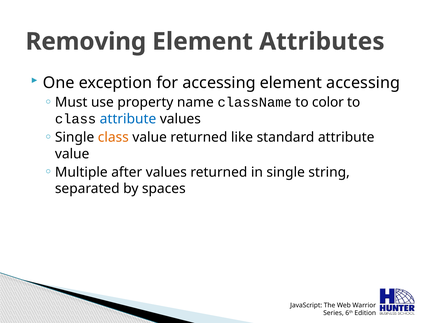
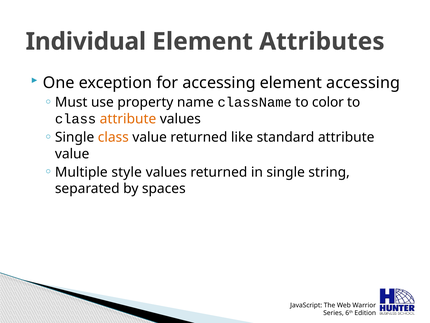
Removing: Removing -> Individual (86, 42)
attribute colour: blue -> orange (128, 119)
after: after -> style (127, 172)
